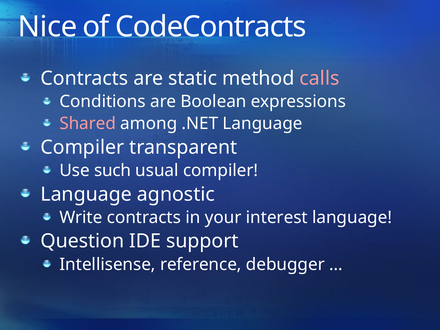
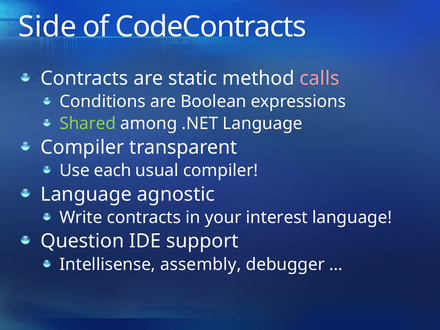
Nice: Nice -> Side (47, 27)
Shared colour: pink -> light green (88, 124)
such: such -> each (113, 171)
reference: reference -> assembly (201, 264)
